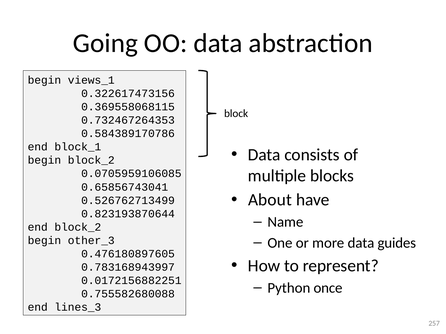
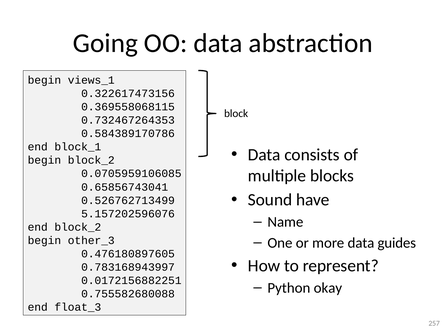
About: About -> Sound (270, 200)
0.823193870644: 0.823193870644 -> 5.157202596076 (128, 214)
once: once -> okay (328, 288)
lines_3: lines_3 -> float_3 (78, 308)
